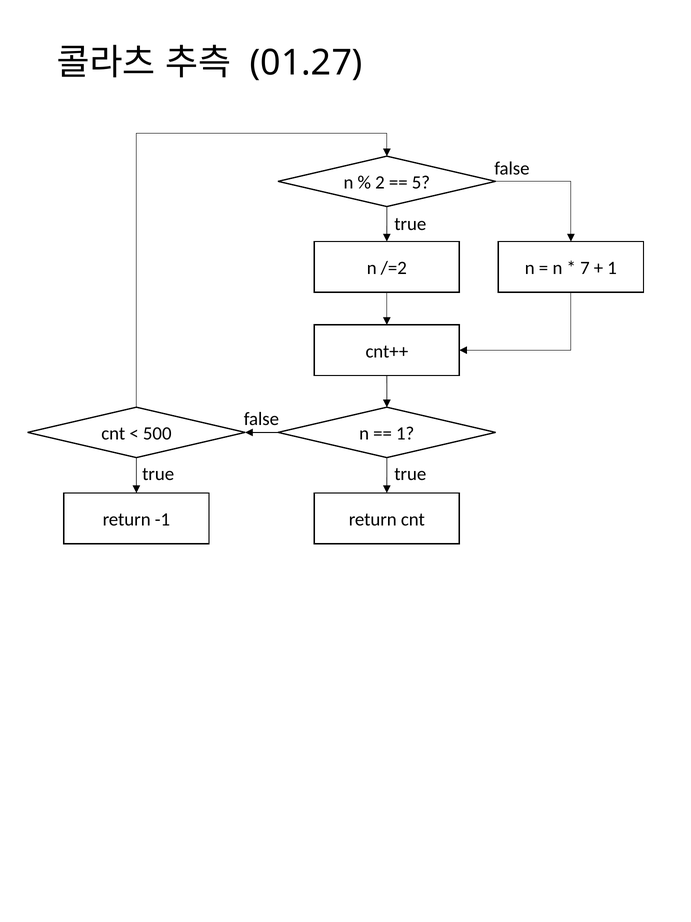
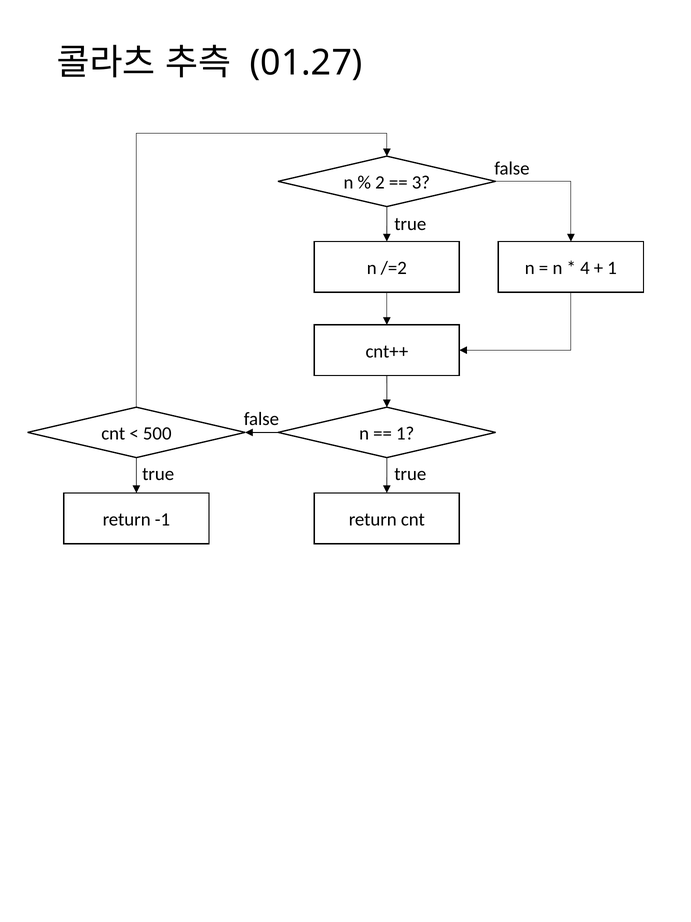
5: 5 -> 3 (421, 183)
7: 7 -> 4 (585, 268)
